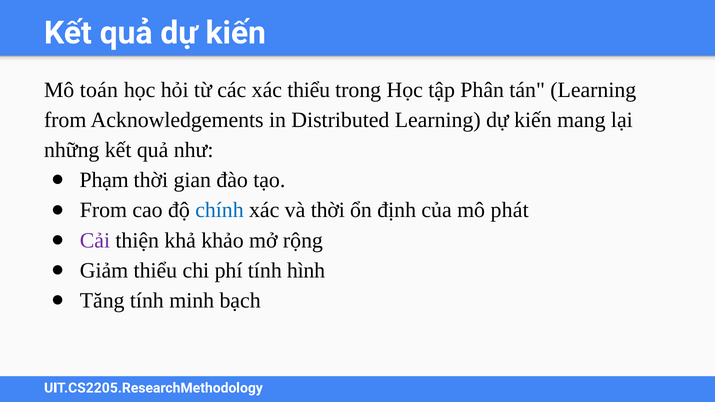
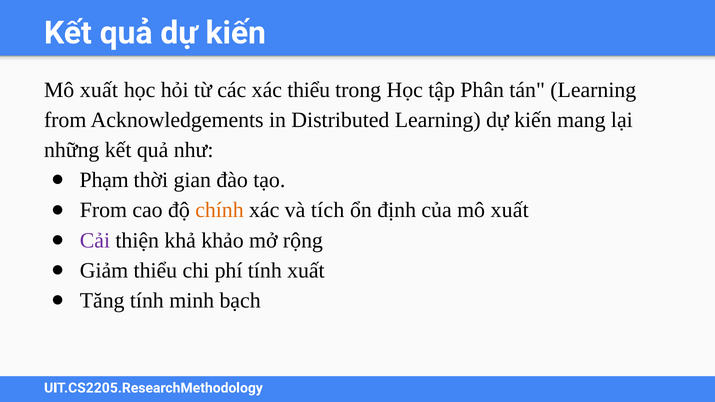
toán: toán -> xuất (99, 90)
chính colour: blue -> orange (219, 210)
và thời: thời -> tích (328, 210)
của mô phát: phát -> xuất (510, 210)
tính hình: hình -> xuất (306, 271)
